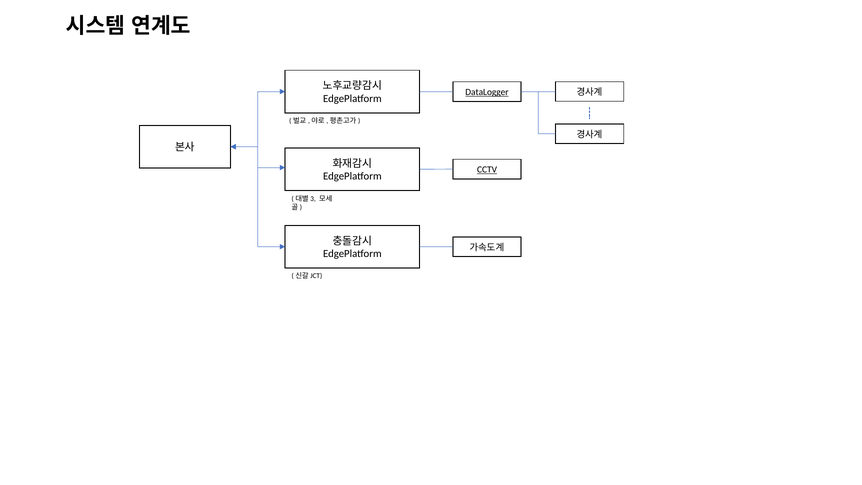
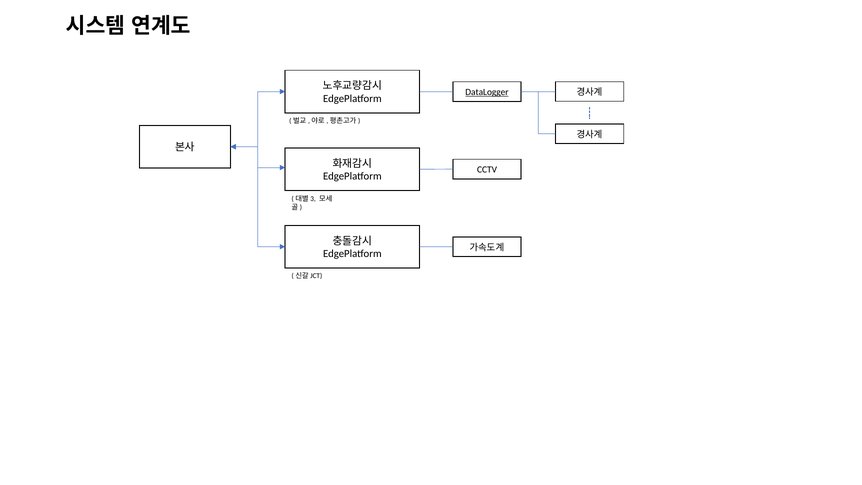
CCTV underline: present -> none (487, 170)
